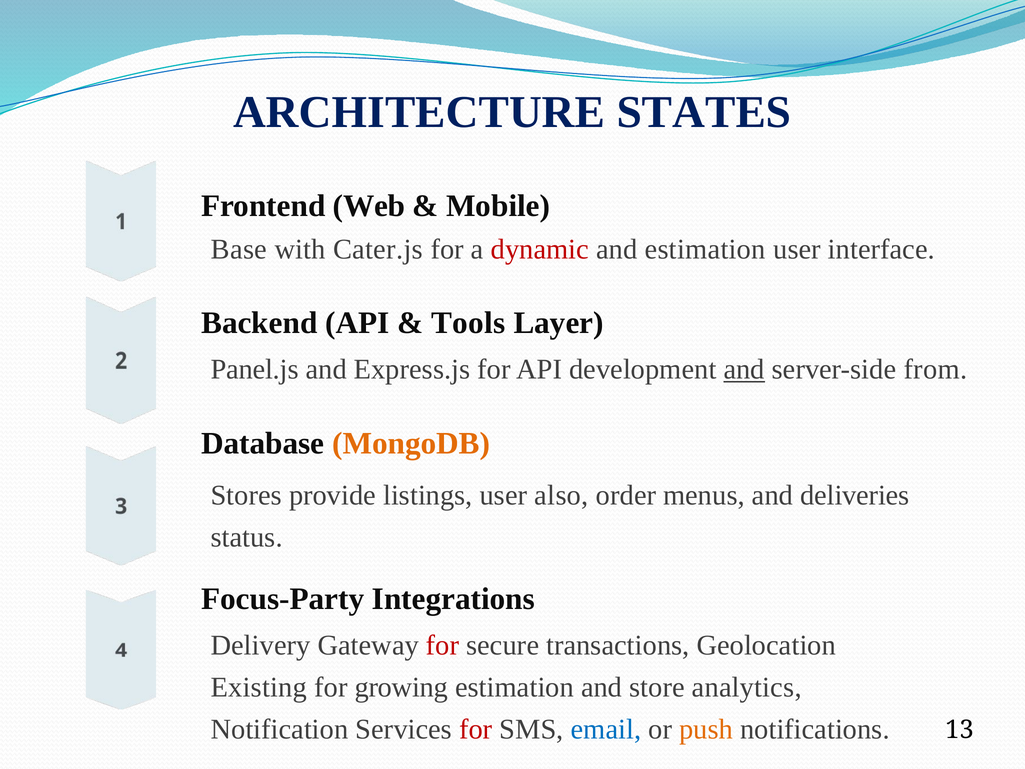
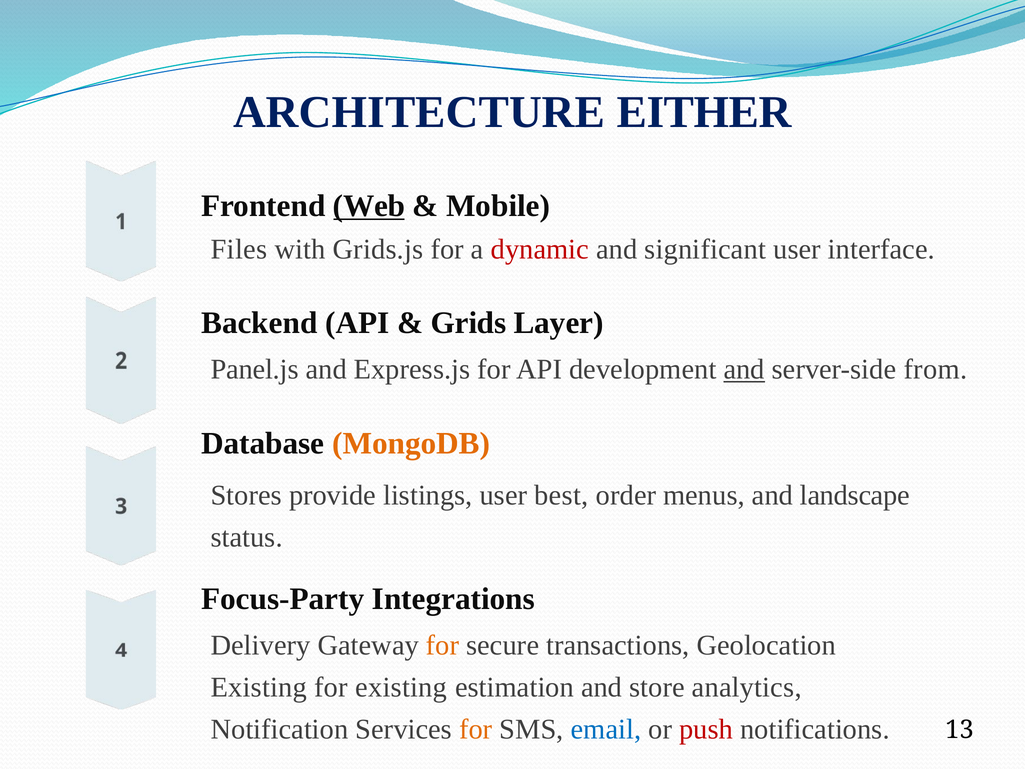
STATES: STATES -> EITHER (704, 112)
Web underline: none -> present (369, 206)
Base: Base -> Files (239, 249)
Cater.js: Cater.js -> Grids.js (378, 249)
and estimation: estimation -> significant (705, 249)
Tools: Tools -> Grids (469, 323)
also: also -> best (561, 495)
deliveries: deliveries -> landscape (855, 495)
for colour: red -> orange (443, 645)
for growing: growing -> existing (401, 687)
for colour: red -> orange (476, 729)
push colour: orange -> red (706, 729)
